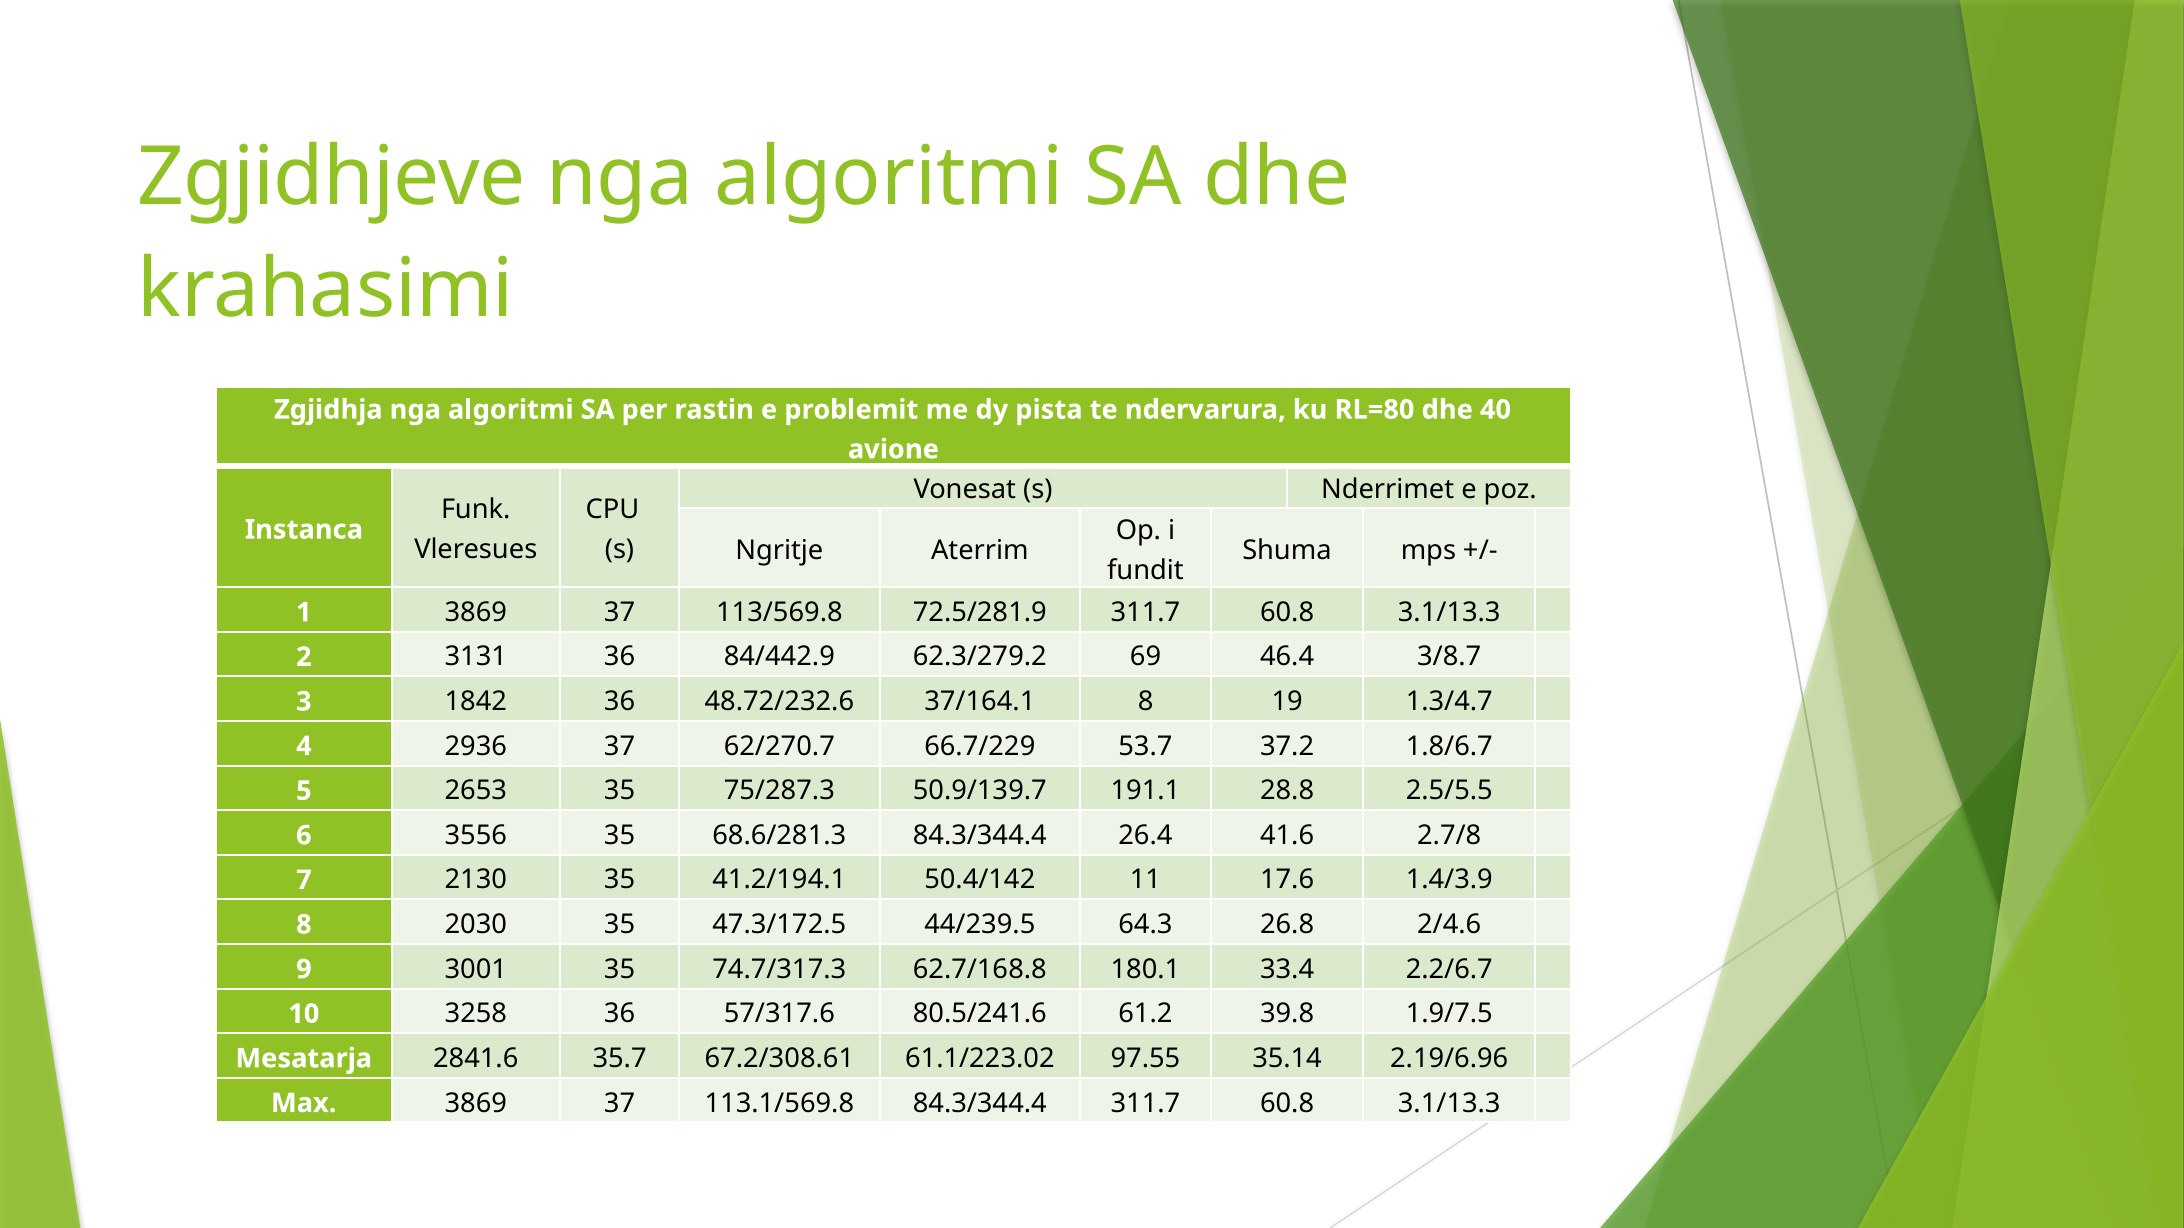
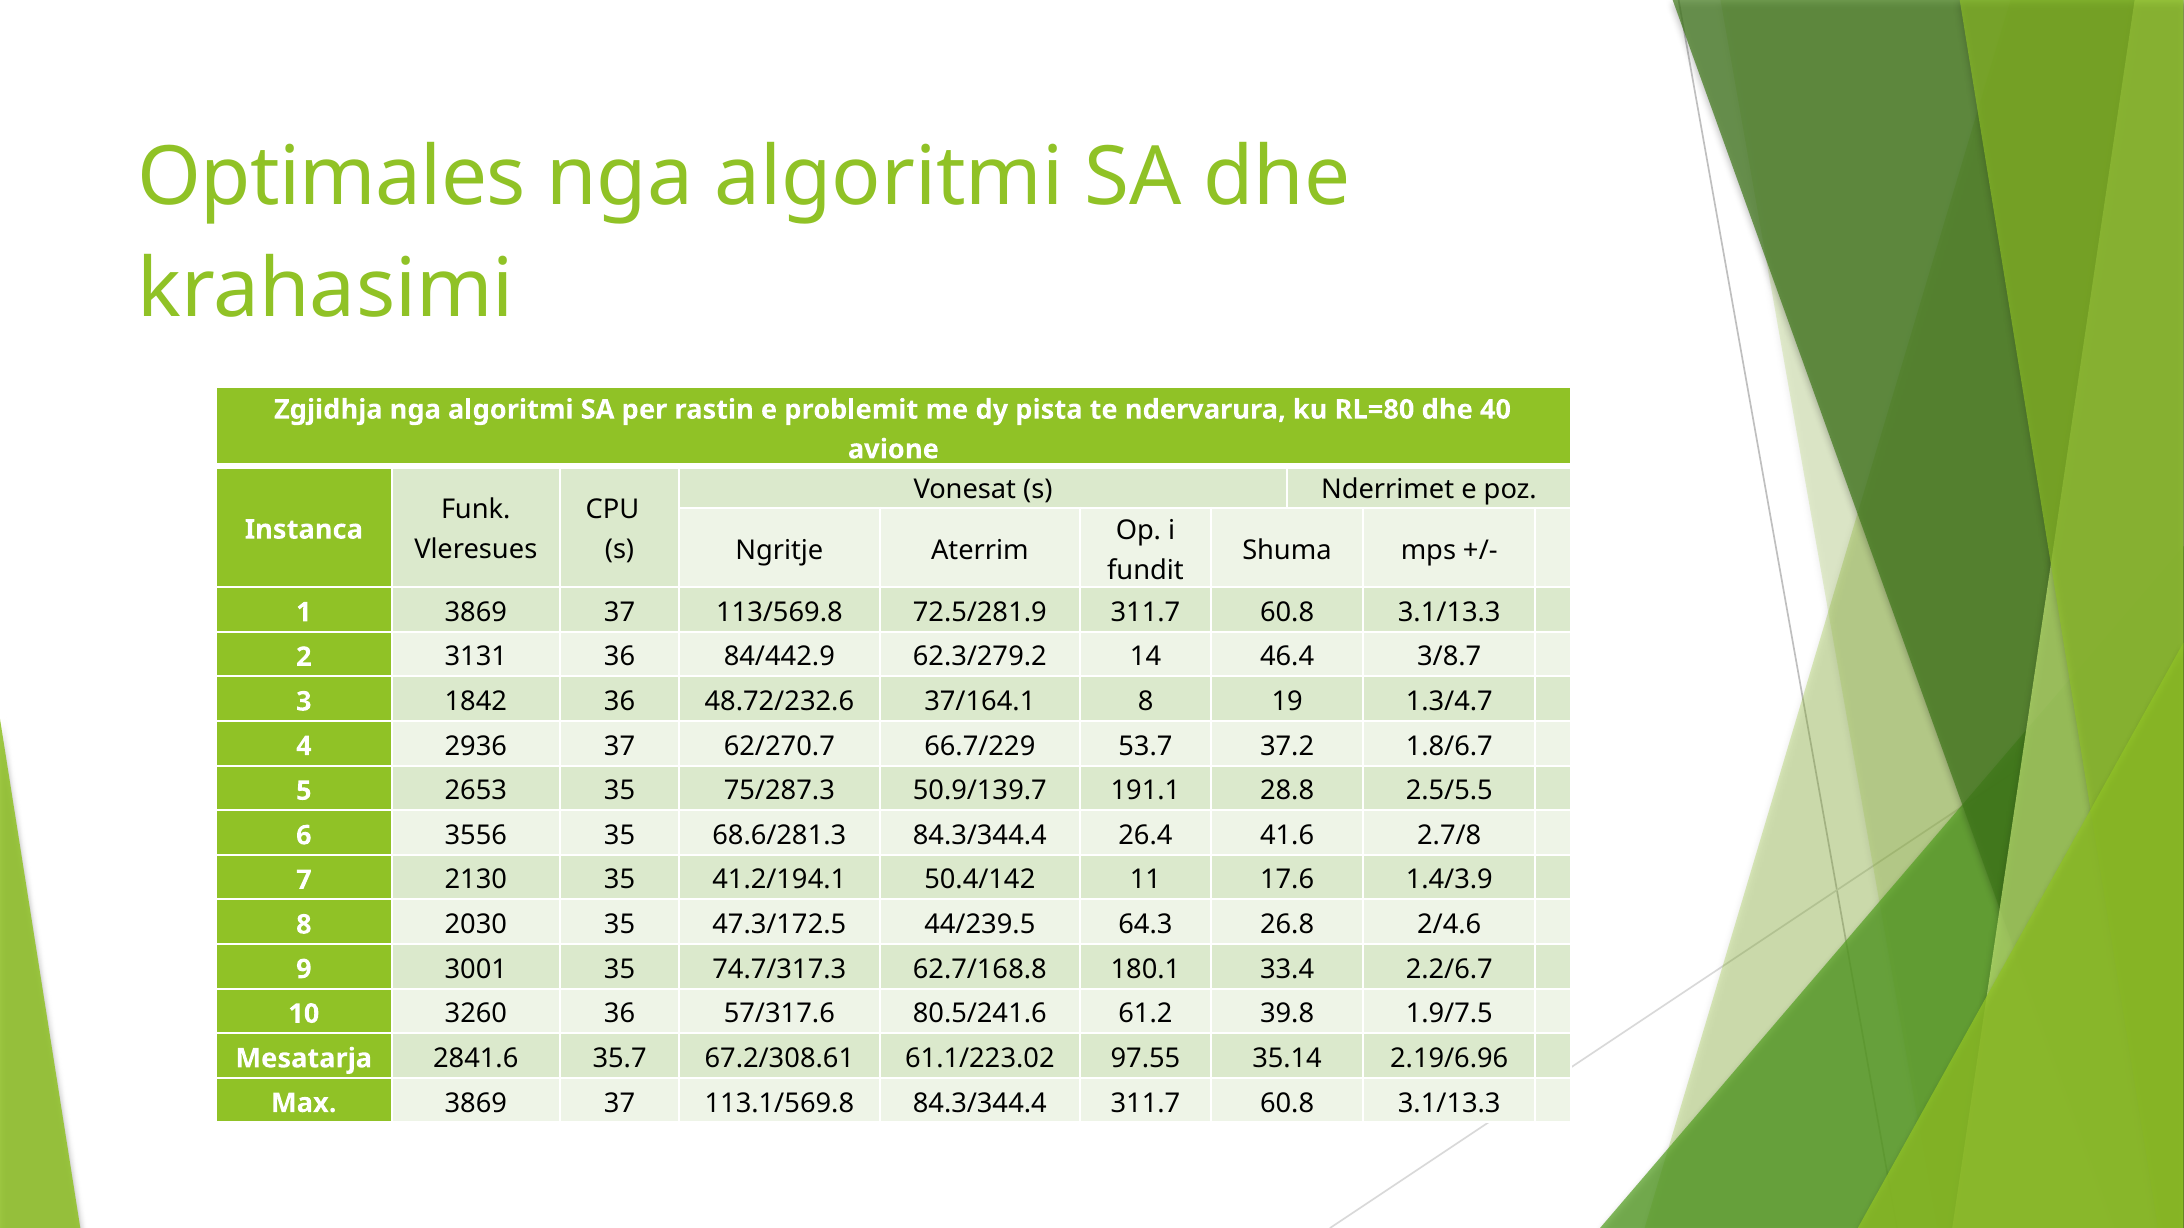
Zgjidhjeve: Zgjidhjeve -> Optimales (332, 178)
69: 69 -> 14 (1146, 657)
3258: 3258 -> 3260 (476, 1014)
